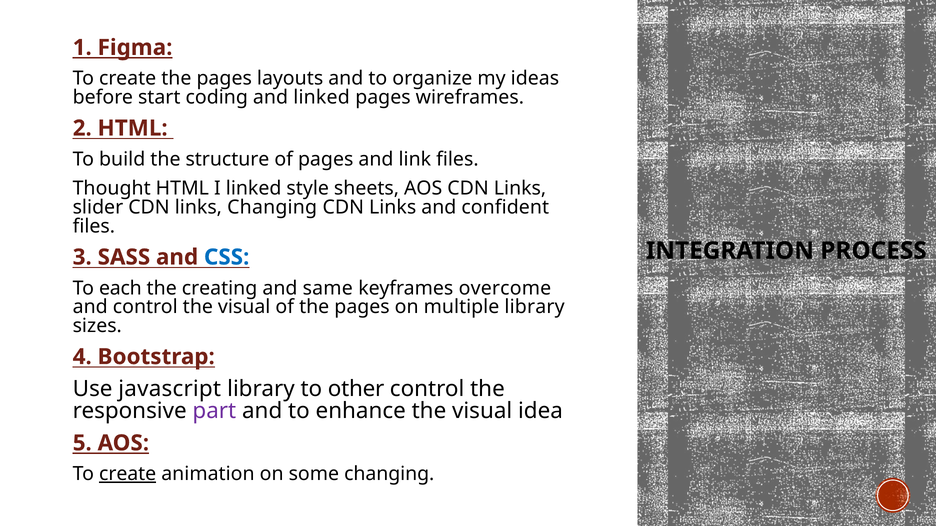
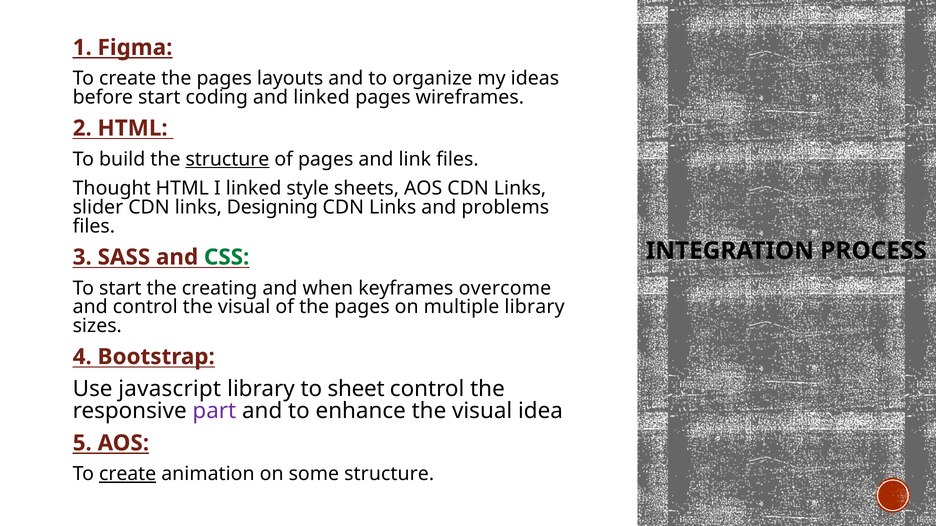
structure underline: none -> present (227, 159)
links Changing: Changing -> Designing (272, 208)
confident: confident -> problems (505, 208)
CSS colour: blue -> green (227, 257)
To each: each -> start (120, 288)
same: same -> when (328, 288)
other: other -> sheet (356, 389)
some changing: changing -> structure (389, 474)
